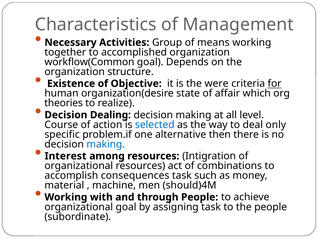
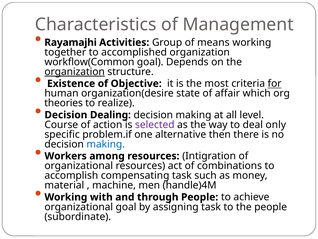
Necessary: Necessary -> Rayamajhi (71, 42)
organization underline: none -> present (75, 72)
were: were -> most (217, 83)
selected colour: blue -> purple (155, 124)
Interest: Interest -> Workers (66, 156)
consequences: consequences -> compensating (135, 175)
should)4M: should)4M -> handle)4M (190, 185)
